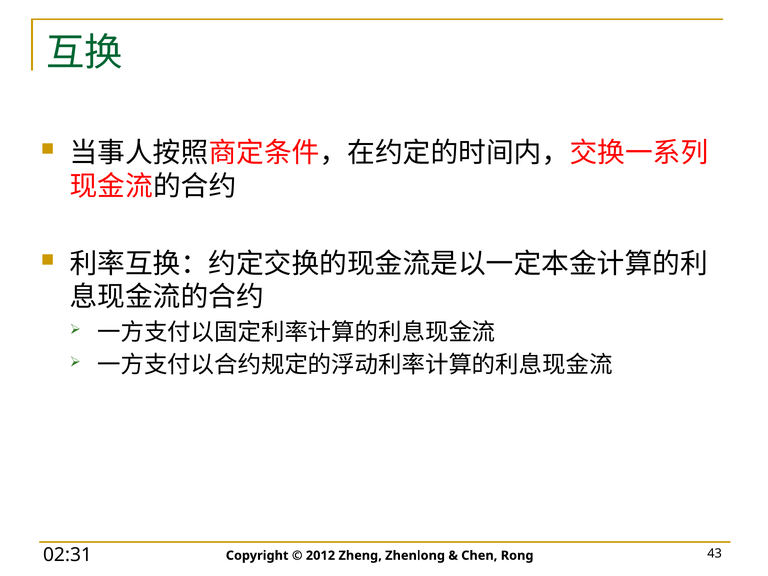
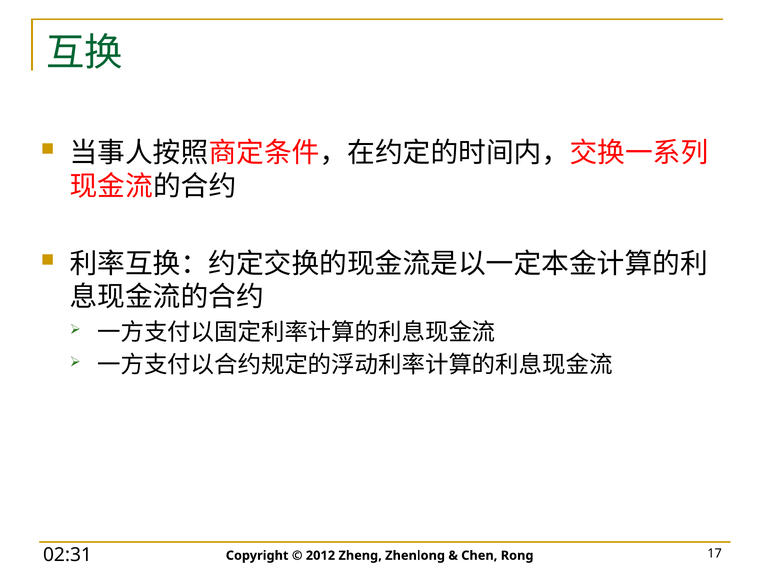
43: 43 -> 17 (715, 553)
